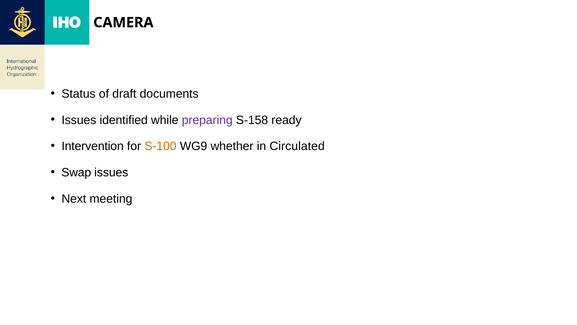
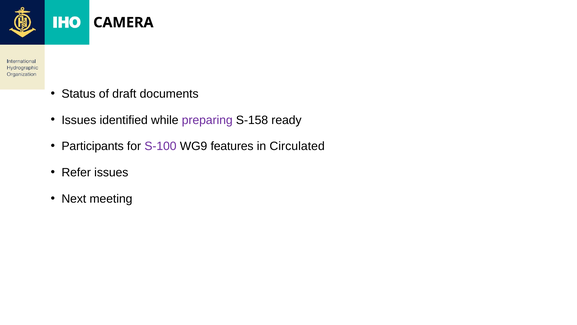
Intervention: Intervention -> Participants (93, 146)
S-100 colour: orange -> purple (160, 146)
whether: whether -> features (232, 146)
Swap: Swap -> Refer (76, 172)
